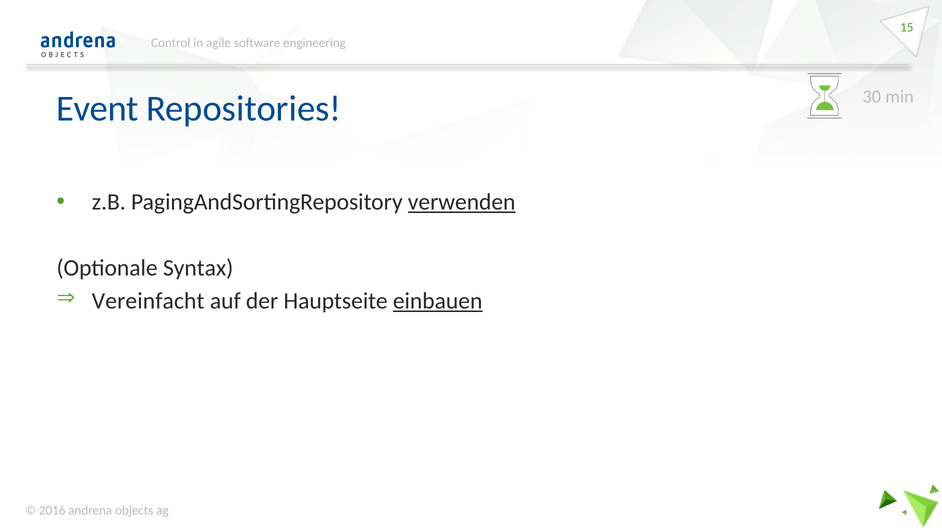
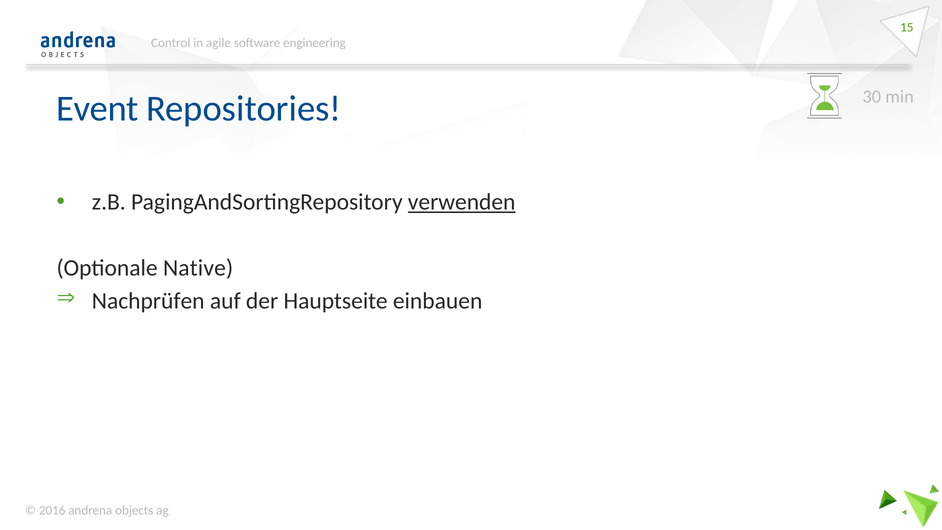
Syntax: Syntax -> Native (198, 268)
Vereinfacht: Vereinfacht -> Nachprüfen (148, 301)
einbauen underline: present -> none (438, 301)
